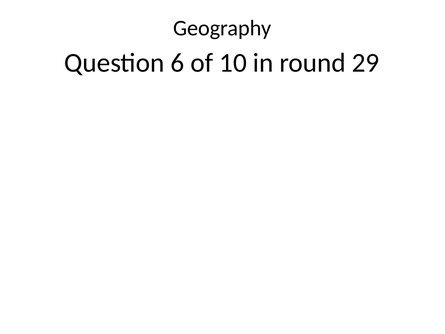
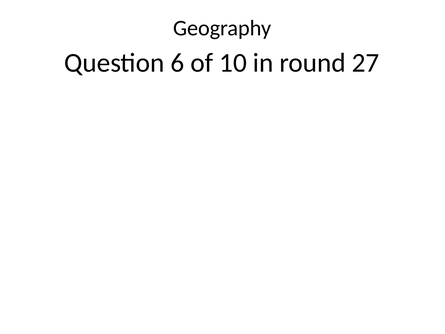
29: 29 -> 27 (366, 63)
